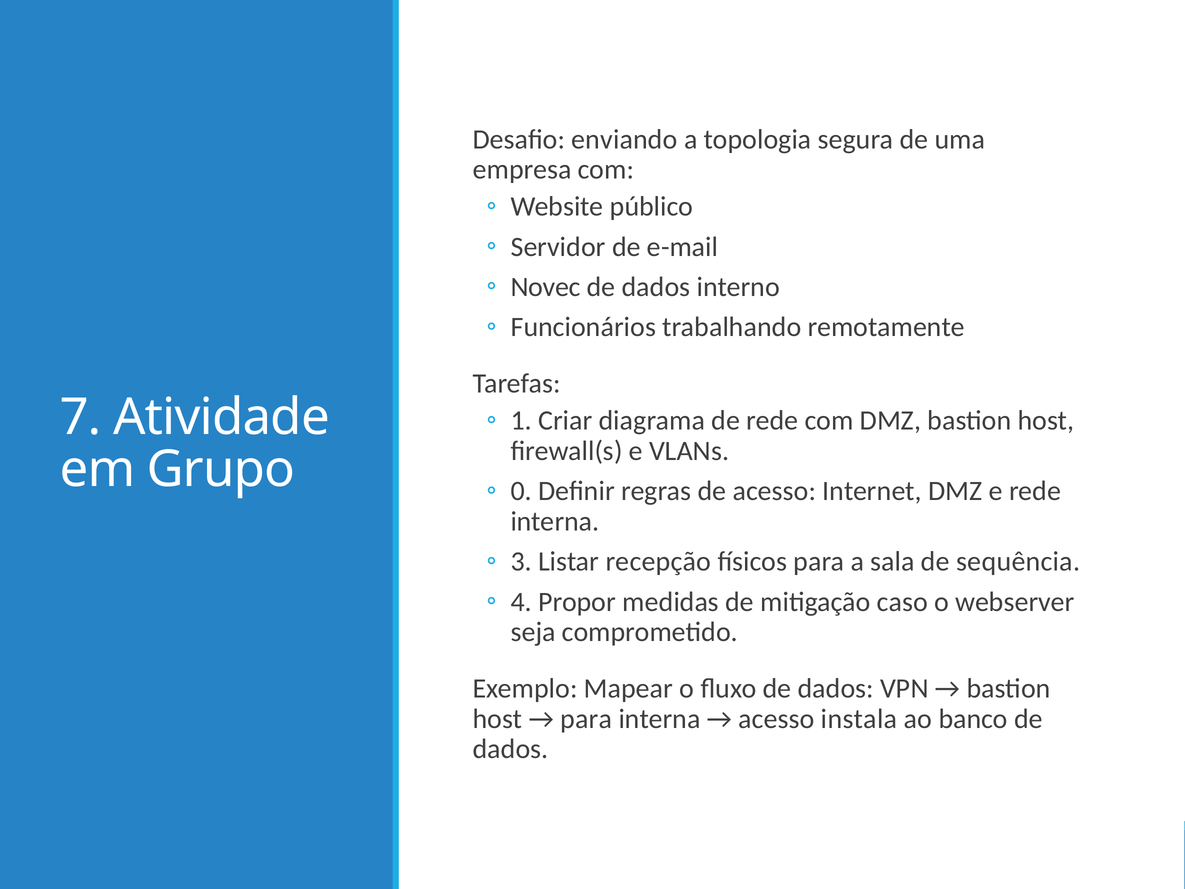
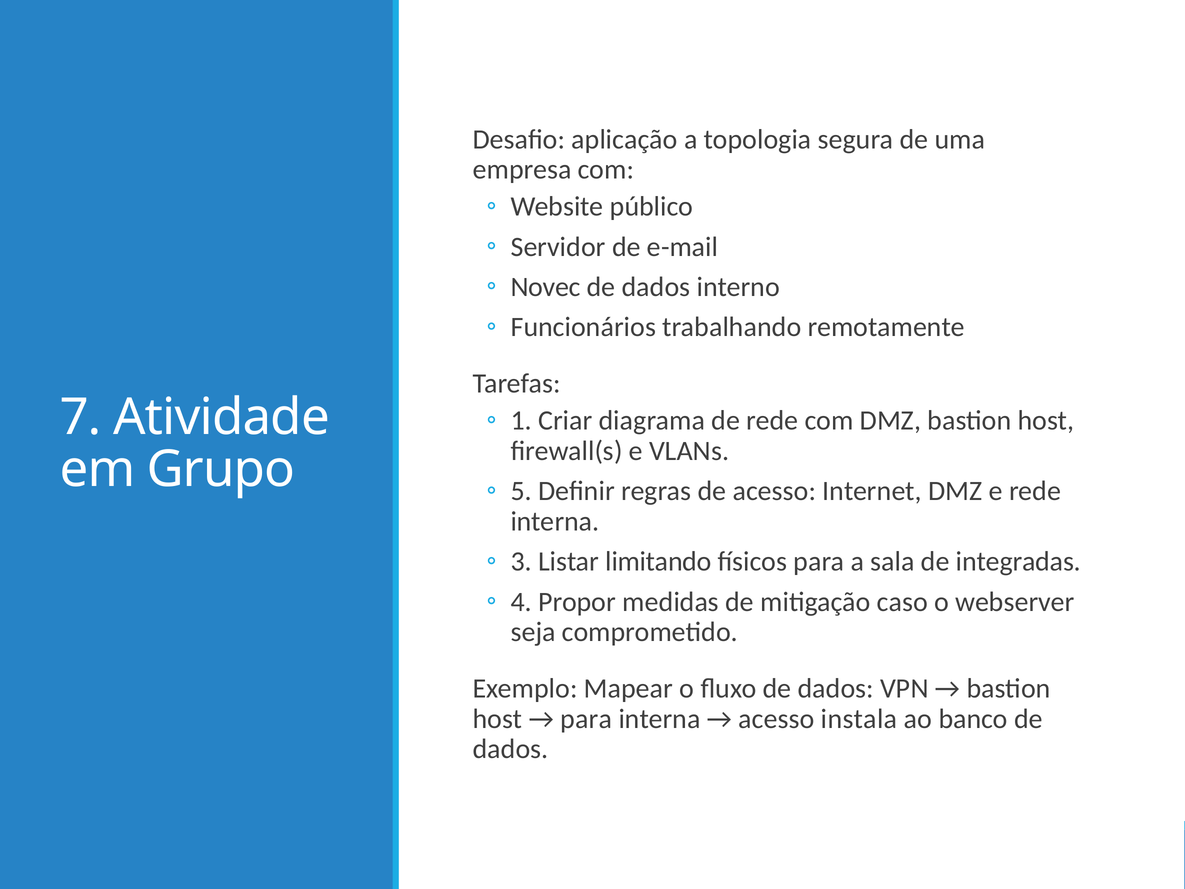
enviando: enviando -> aplicação (625, 139)
0: 0 -> 5 (521, 491)
recepção: recepção -> limitando (659, 561)
sequência: sequência -> integradas (1018, 561)
